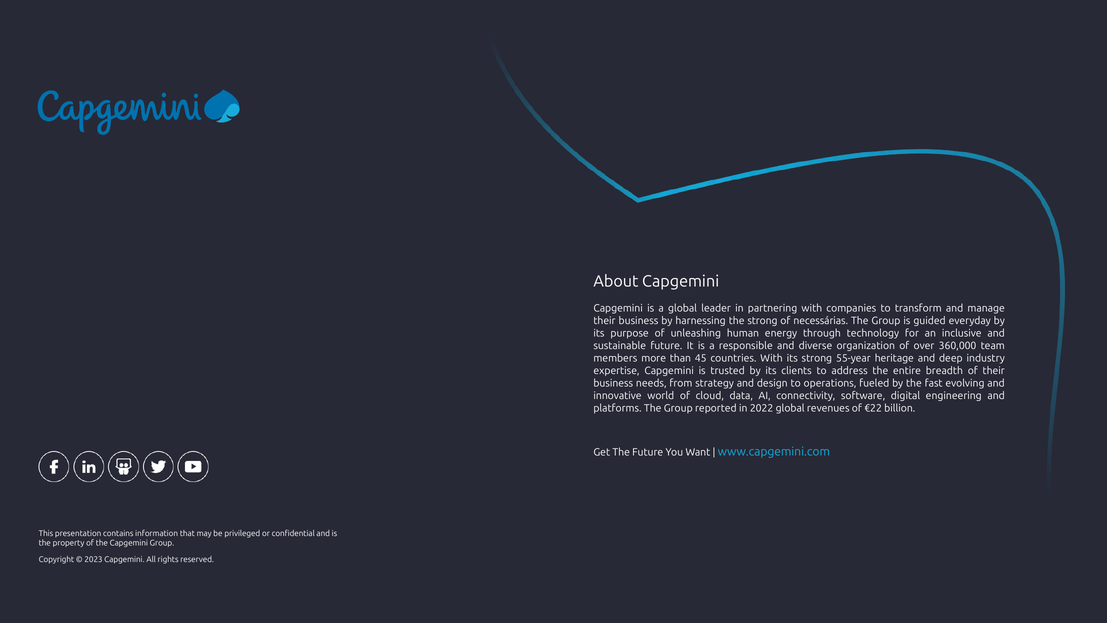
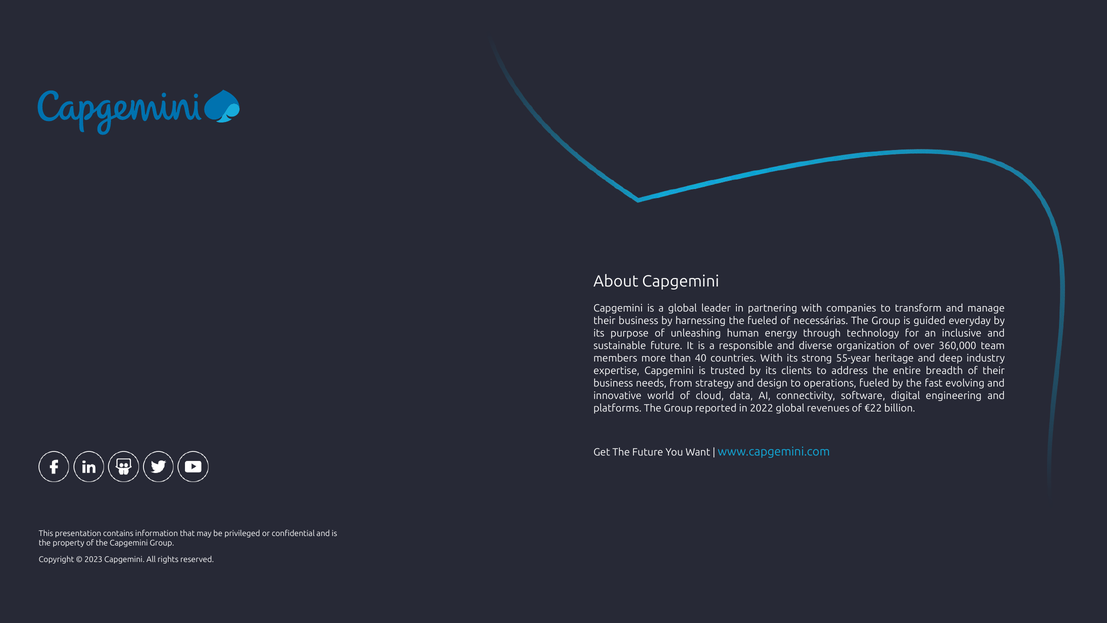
the strong: strong -> fueled (762, 321)
45: 45 -> 40 (701, 358)
